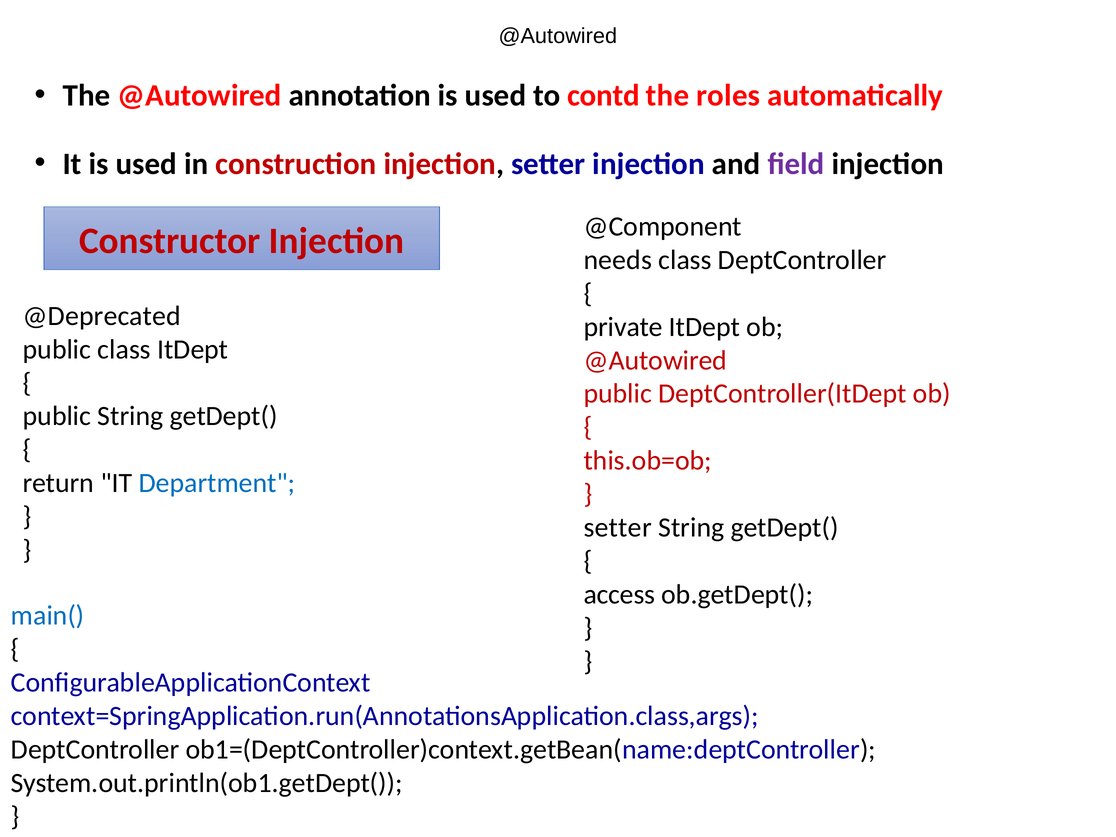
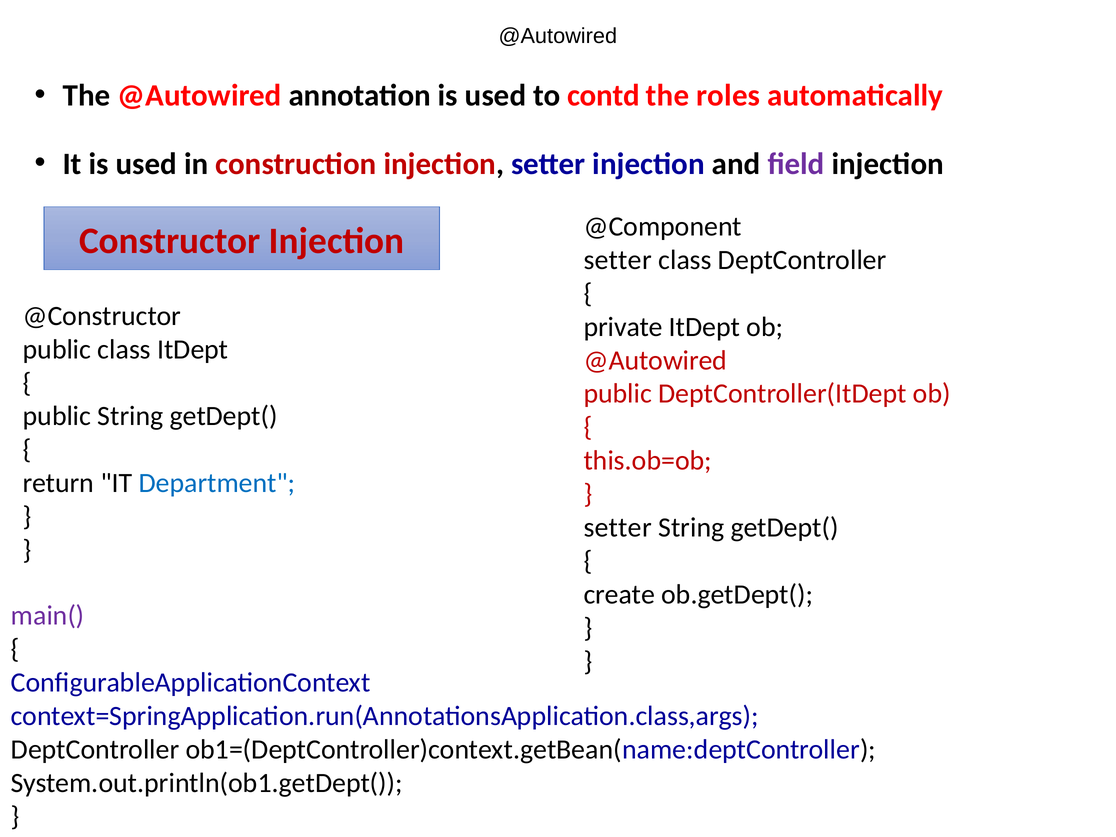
needs: needs -> setter (618, 260)
@Deprecated: @Deprecated -> @Constructor (102, 316)
access: access -> create (619, 595)
main( colour: blue -> purple (48, 615)
